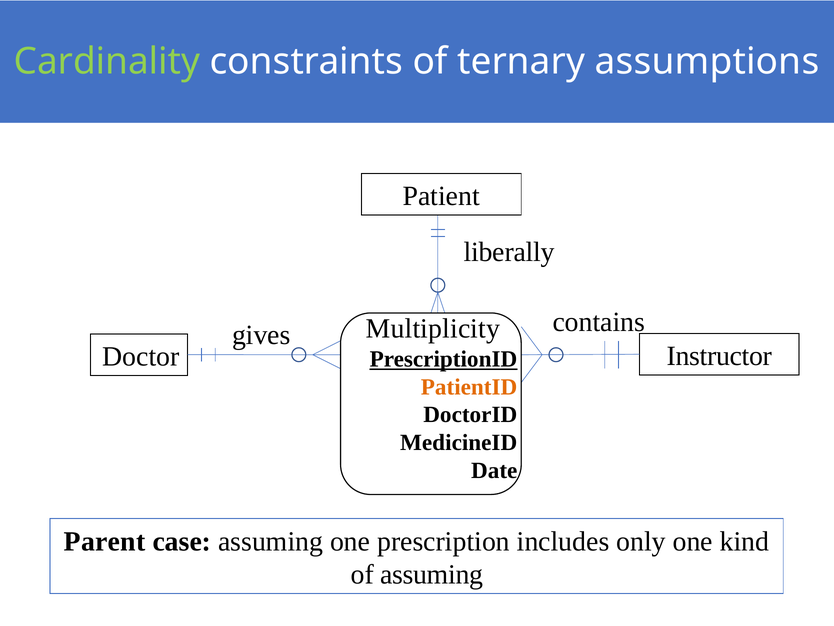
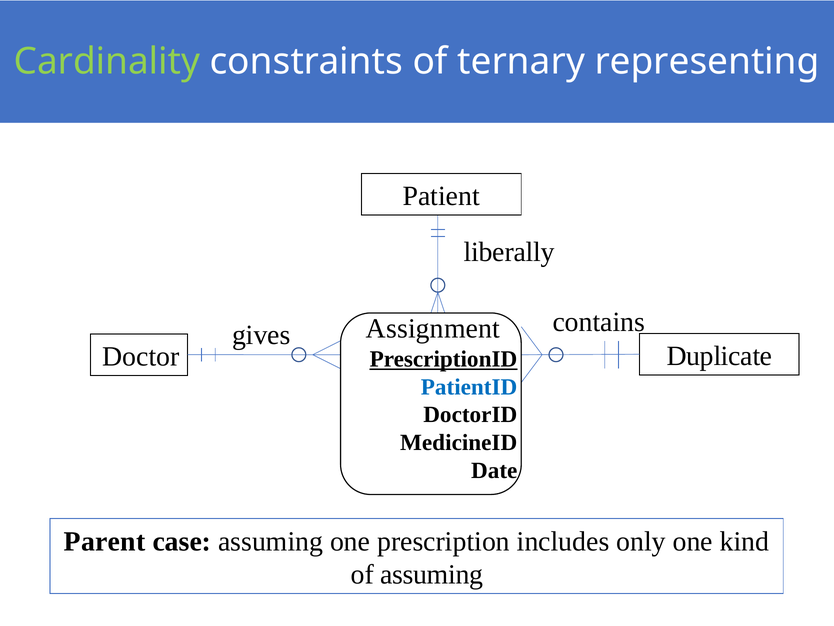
assumptions: assumptions -> representing (707, 61)
Multiplicity: Multiplicity -> Assignment (433, 329)
Instructor: Instructor -> Duplicate (719, 356)
PatientID colour: orange -> blue (469, 387)
